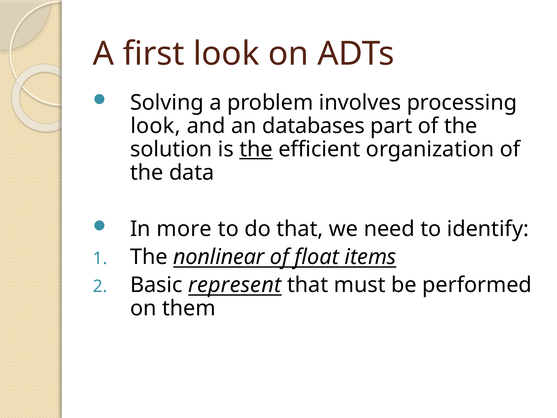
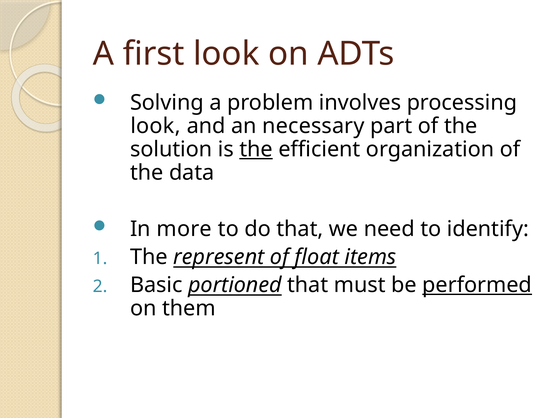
databases: databases -> necessary (313, 126)
nonlinear: nonlinear -> represent (219, 257)
represent: represent -> portioned (235, 285)
performed underline: none -> present (477, 285)
